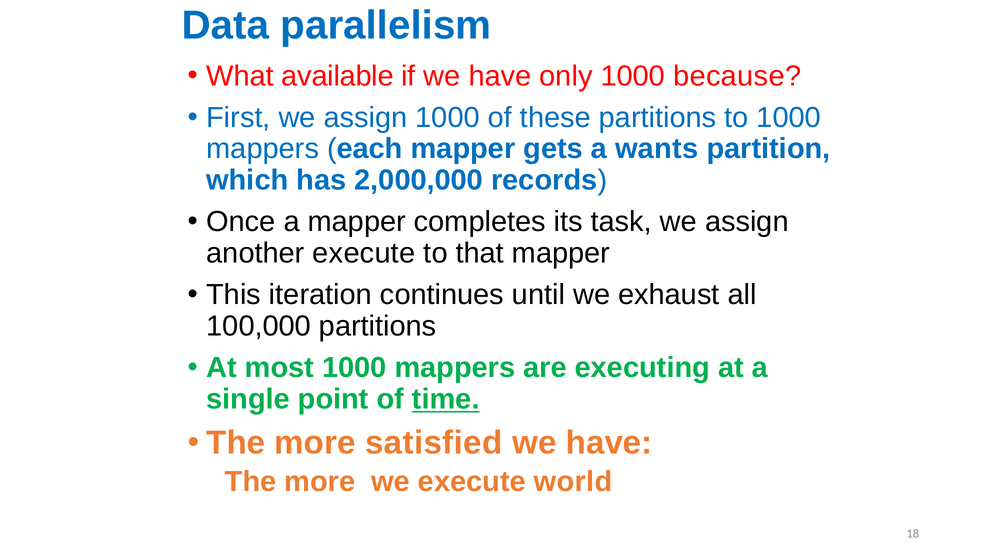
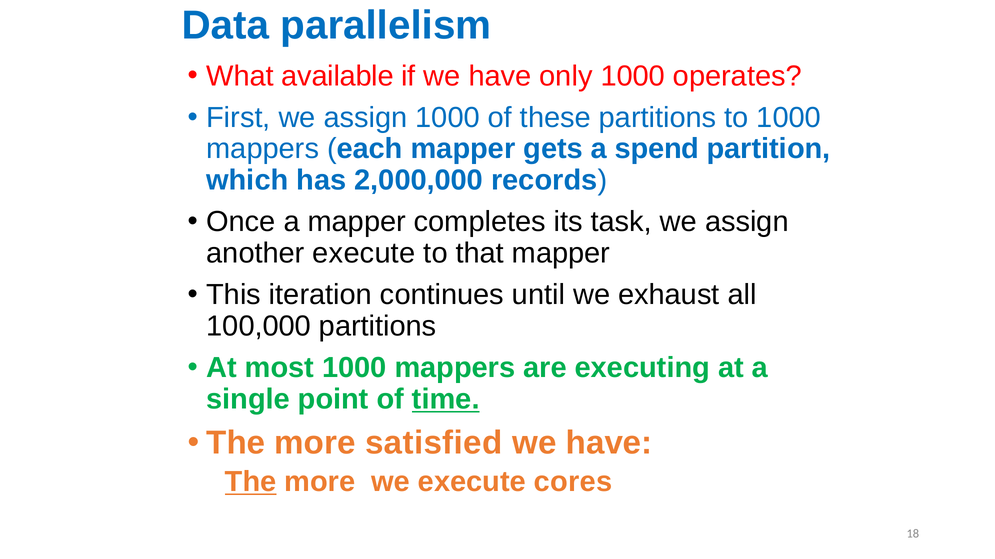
because: because -> operates (737, 76)
wants: wants -> spend (657, 149)
The underline: none -> present (251, 482)
world: world -> cores (573, 482)
